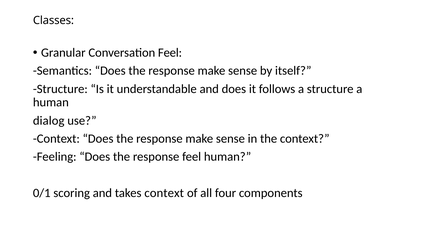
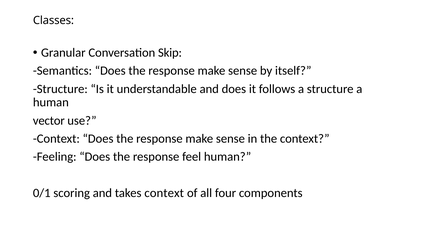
Conversation Feel: Feel -> Skip (170, 53)
dialog: dialog -> vector (49, 121)
